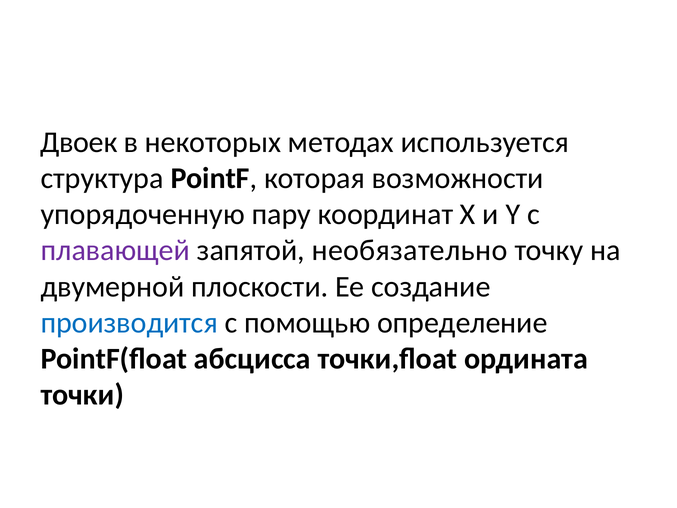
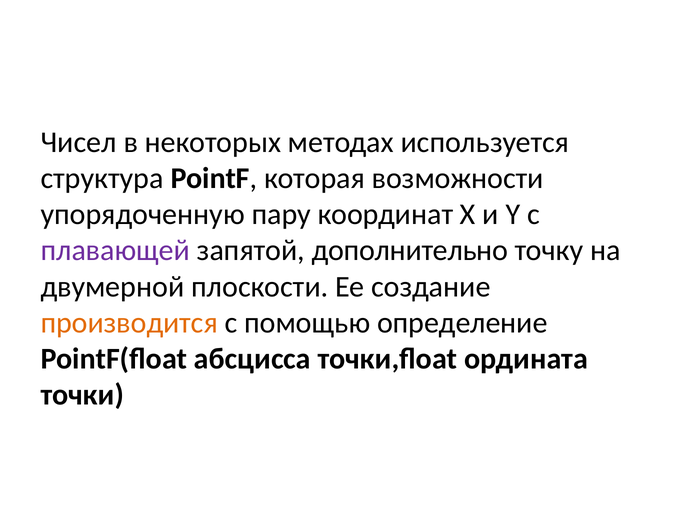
Двоек: Двоек -> Чисел (79, 142)
необязательно: необязательно -> дополнительно (410, 250)
производится colour: blue -> orange (129, 323)
